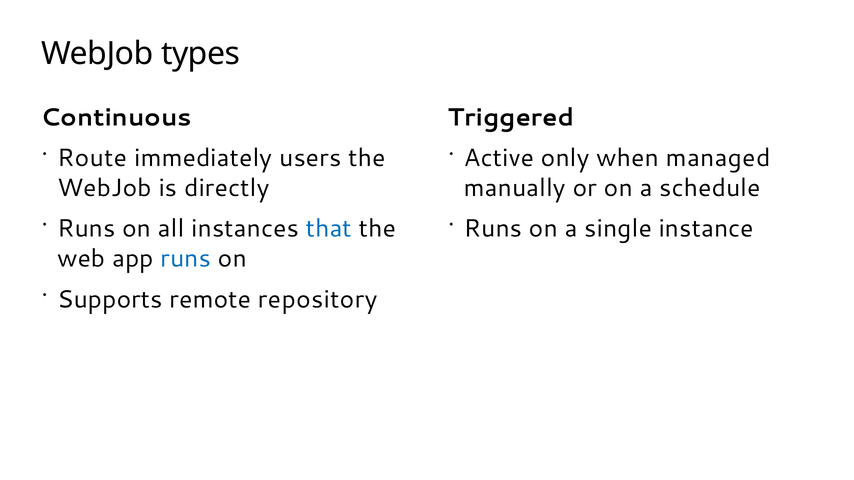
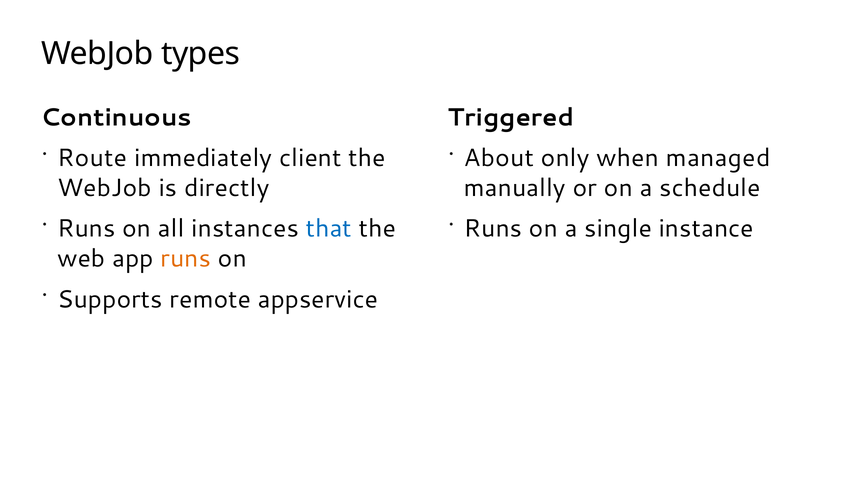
users: users -> client (310, 158)
Active: Active -> About (499, 158)
runs colour: blue -> orange (186, 259)
repository: repository -> appservice (318, 300)
